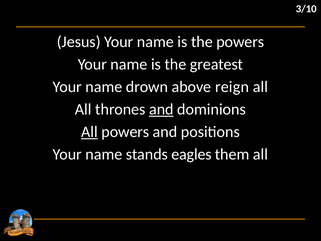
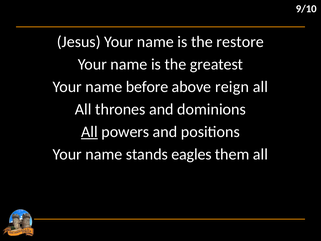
3/10: 3/10 -> 9/10 (306, 9)
the powers: powers -> restore (240, 42)
drown: drown -> before (147, 87)
and underline: present -> none (161, 109)
